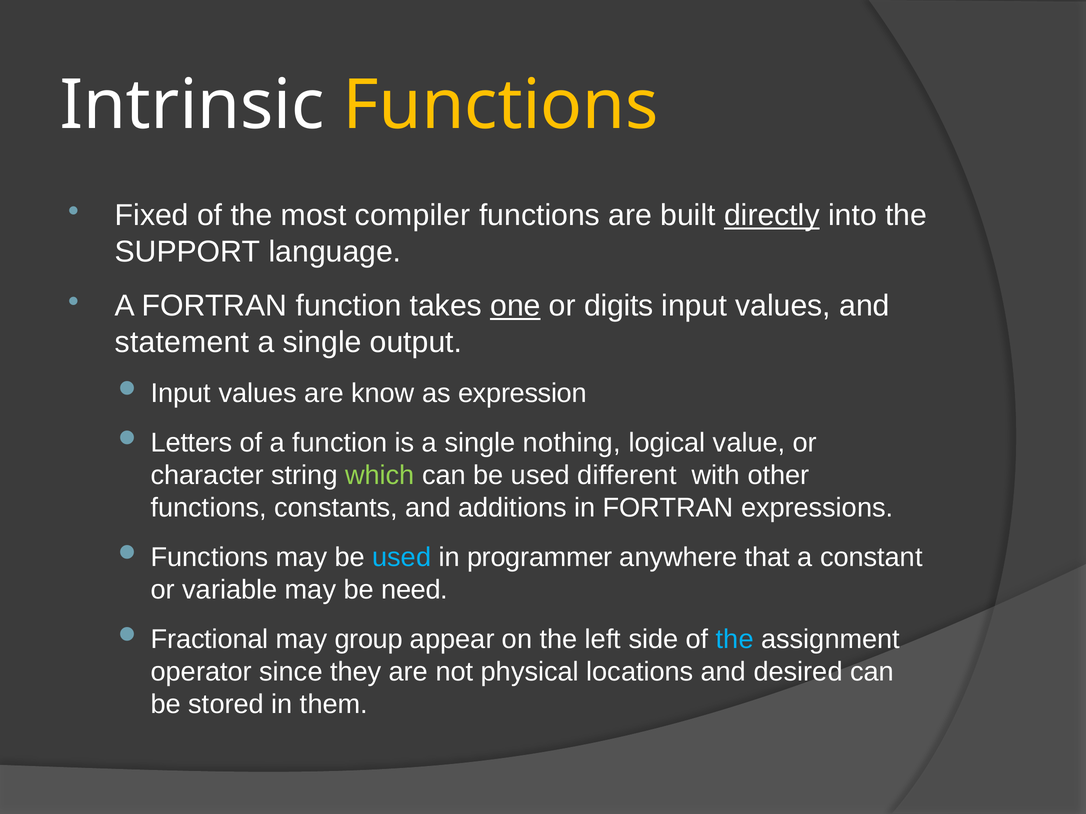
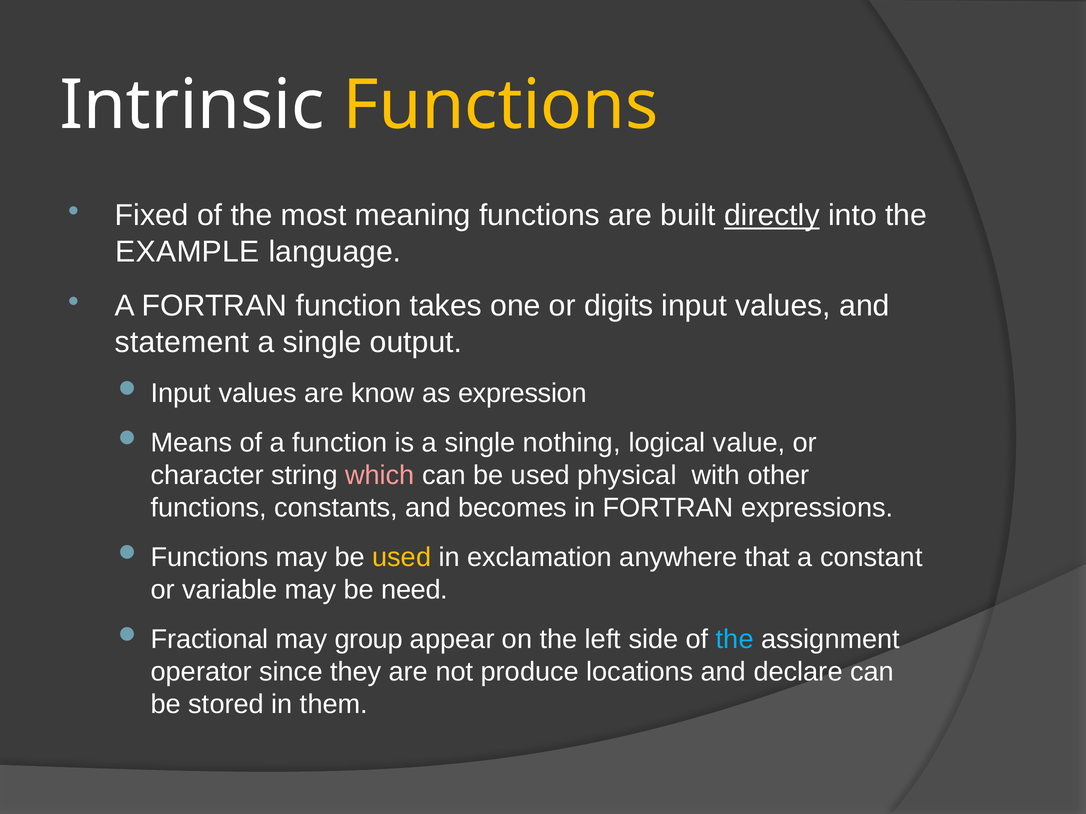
compiler: compiler -> meaning (413, 216)
SUPPORT: SUPPORT -> EXAMPLE (187, 252)
one underline: present -> none (515, 306)
Letters: Letters -> Means (191, 443)
which colour: light green -> pink (380, 476)
different: different -> physical (627, 476)
additions: additions -> becomes (513, 508)
used colour: light blue -> yellow (402, 558)
programmer: programmer -> exclamation (540, 558)
physical: physical -> produce (530, 672)
desired: desired -> declare (798, 672)
